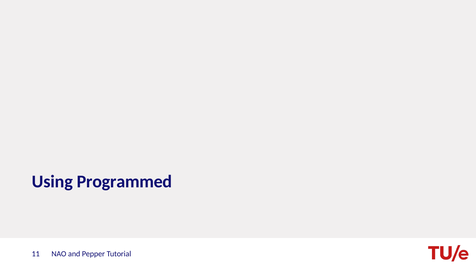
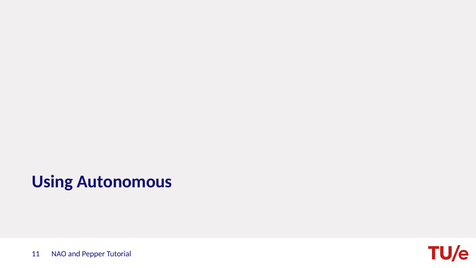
Programmed: Programmed -> Autonomous (125, 182)
